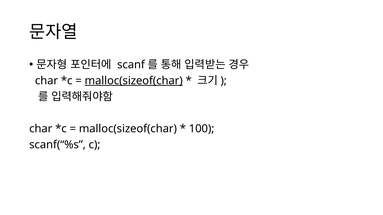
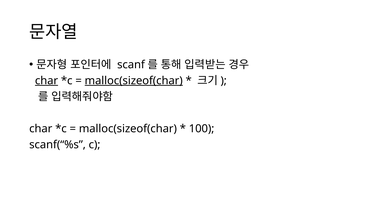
char underline: none -> present (47, 81)
